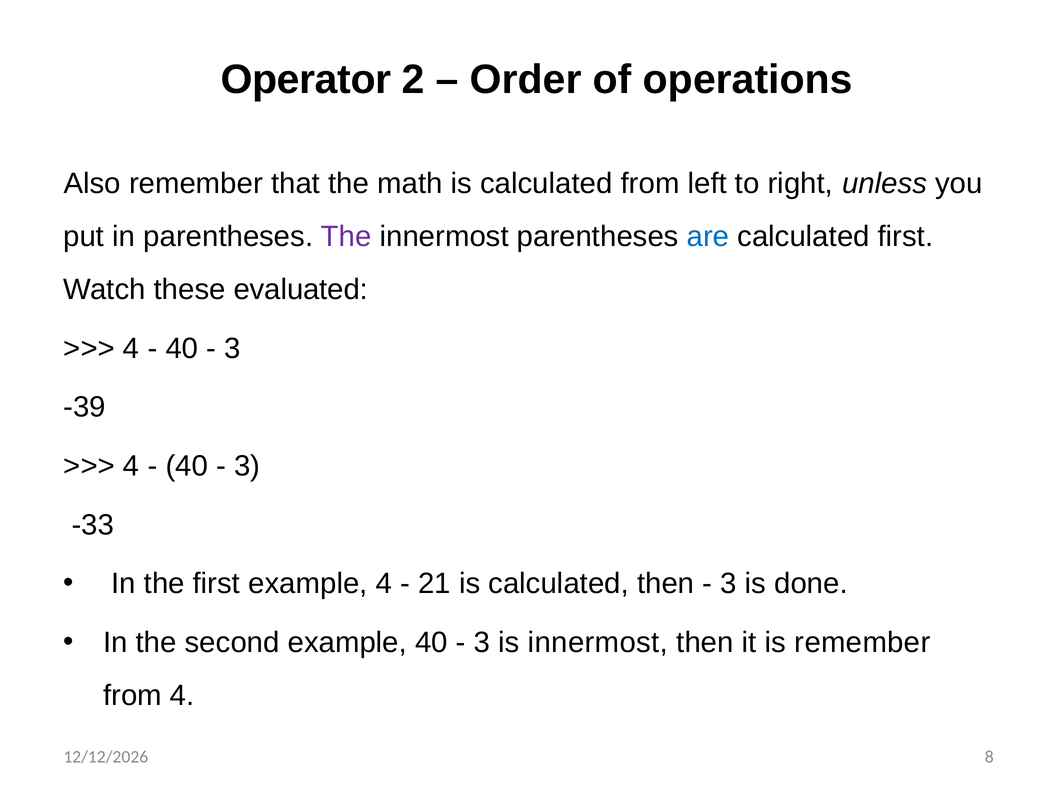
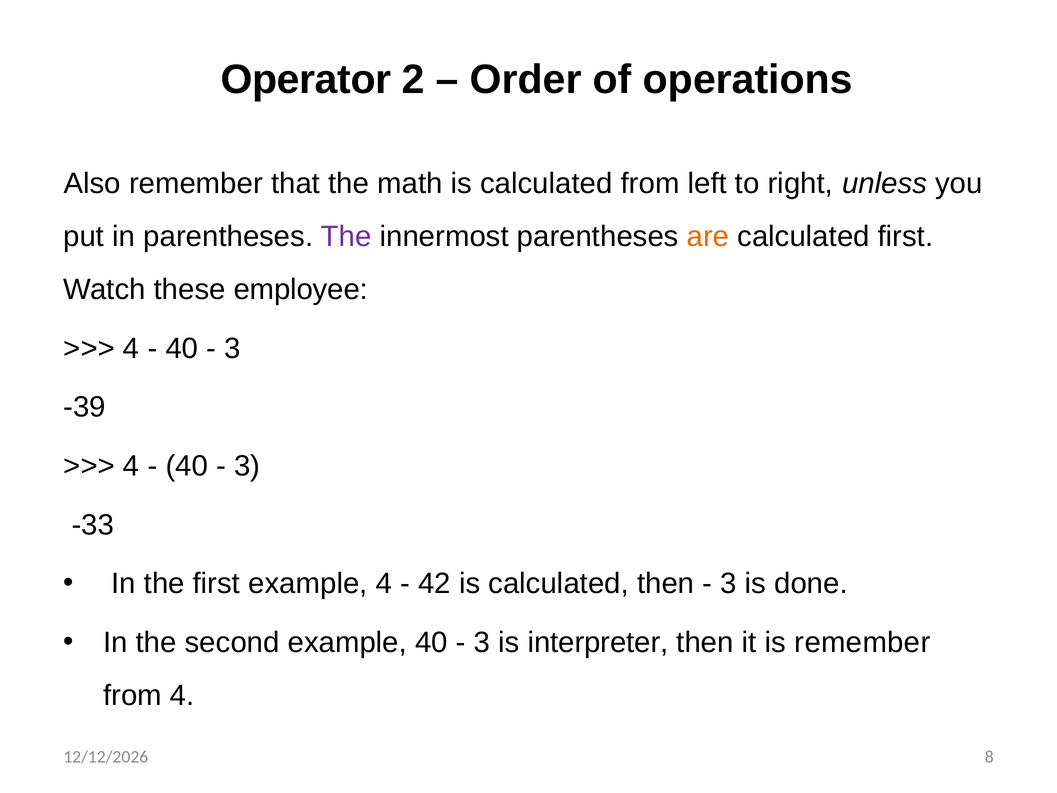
are colour: blue -> orange (708, 237)
evaluated: evaluated -> employee (301, 289)
21: 21 -> 42 (434, 583)
is innermost: innermost -> interpreter (598, 642)
